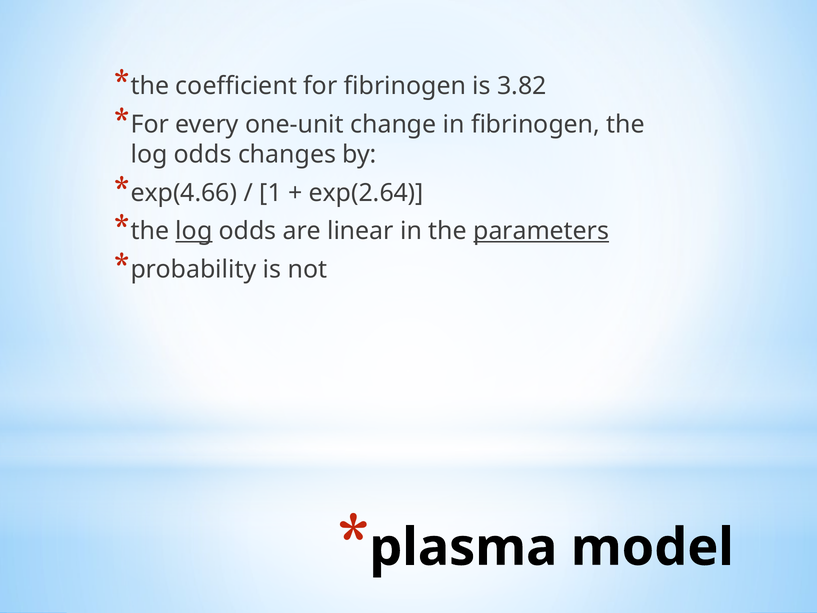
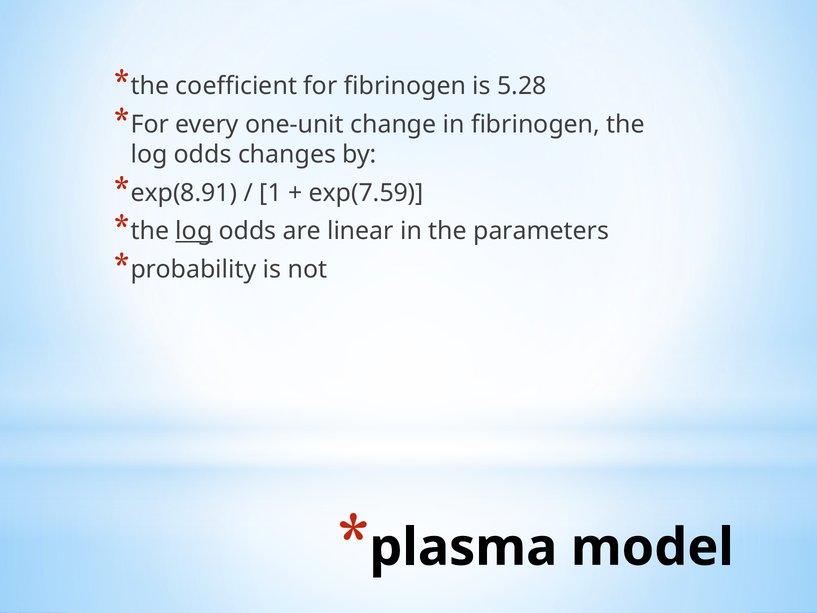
3.82: 3.82 -> 5.28 (522, 86)
exp(4.66: exp(4.66 -> exp(8.91 (184, 193)
exp(2.64: exp(2.64 -> exp(7.59 (366, 193)
parameters underline: present -> none (541, 231)
